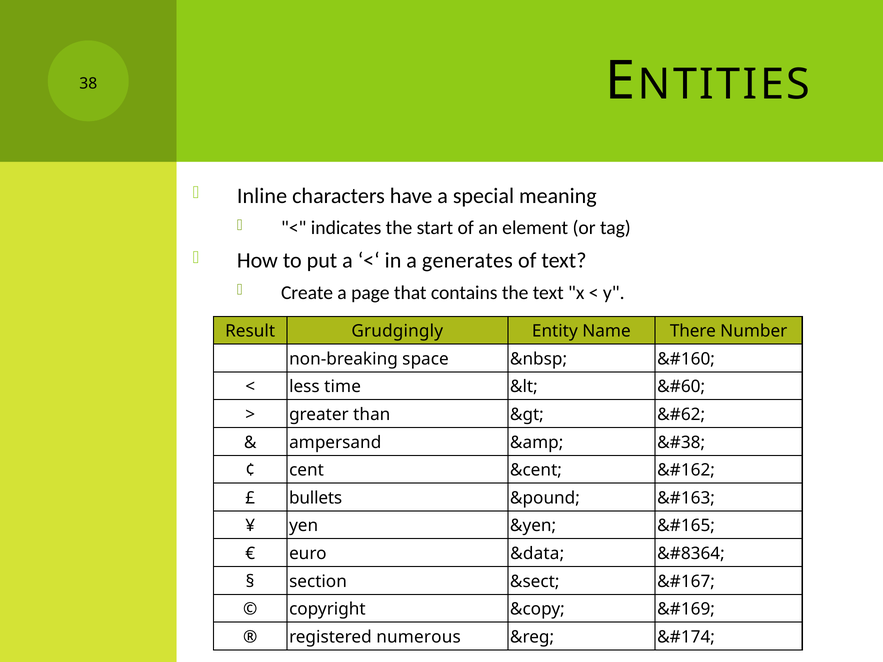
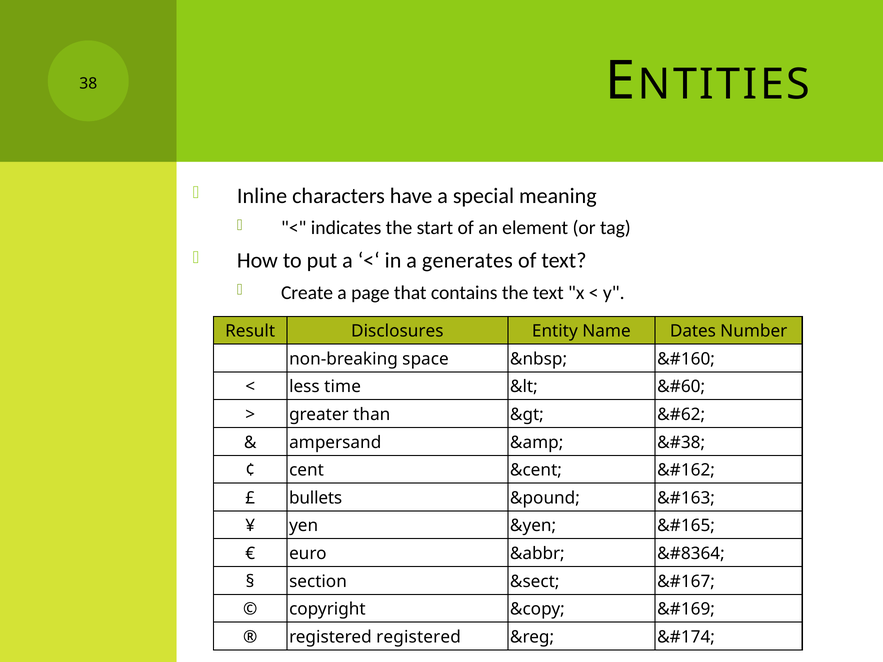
Grudgingly: Grudgingly -> Disclosures (397, 331)
There: There -> Dates (693, 331)
&data: &data -> &abbr (537, 554)
registered numerous: numerous -> registered (419, 637)
